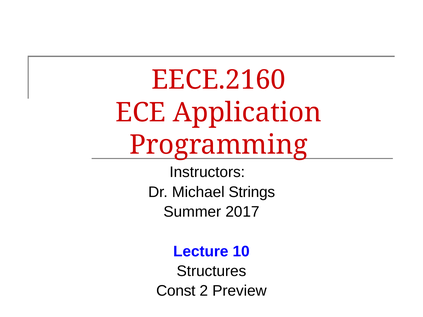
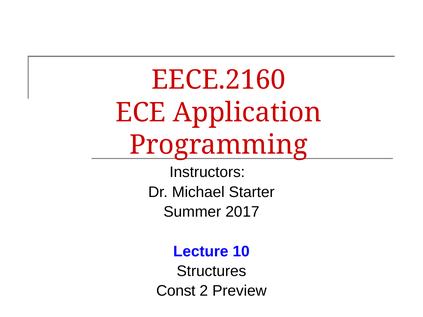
Strings: Strings -> Starter (252, 192)
